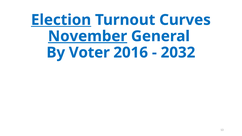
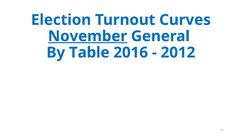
Election underline: present -> none (61, 20)
Voter: Voter -> Table (89, 53)
2032: 2032 -> 2012 (178, 53)
